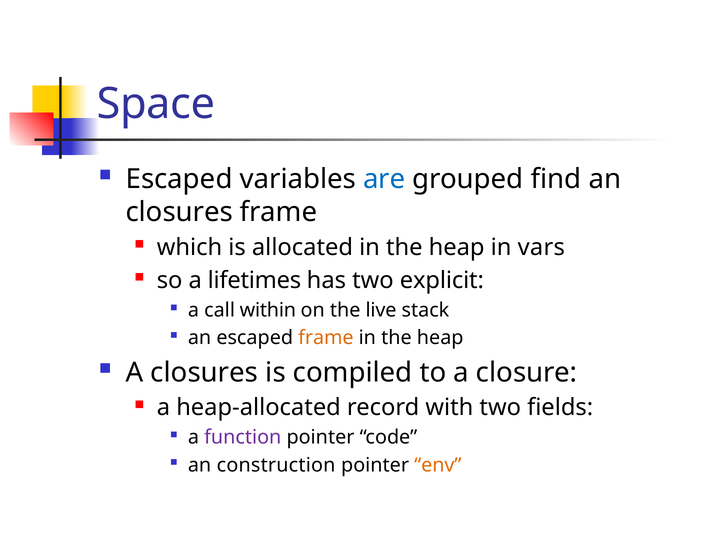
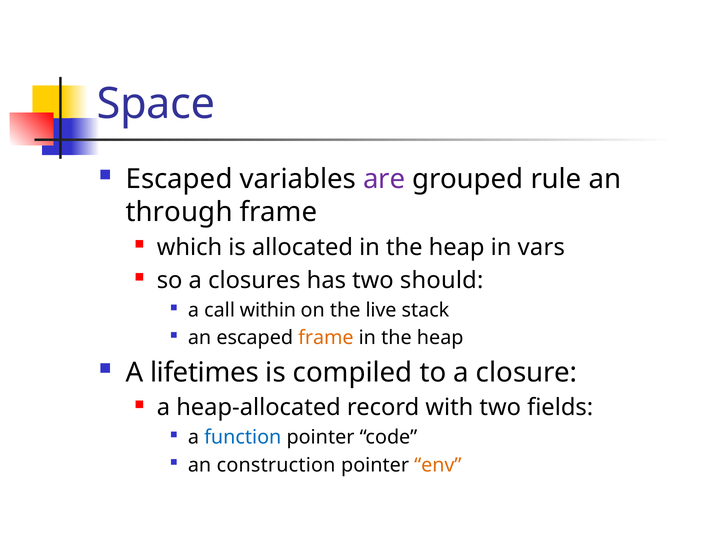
are colour: blue -> purple (384, 179)
find: find -> rule (556, 179)
closures: closures -> through (179, 212)
lifetimes: lifetimes -> closures (254, 281)
explicit: explicit -> should (442, 281)
A closures: closures -> lifetimes (205, 373)
function colour: purple -> blue (243, 438)
